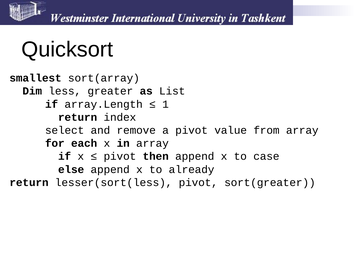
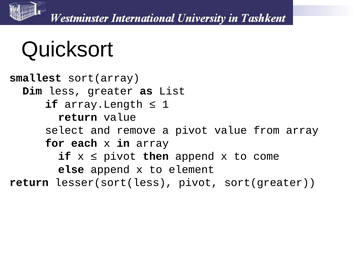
return index: index -> value (120, 117)
case: case -> come (266, 156)
already: already -> element (192, 169)
